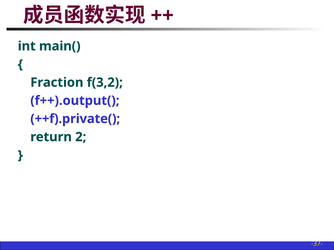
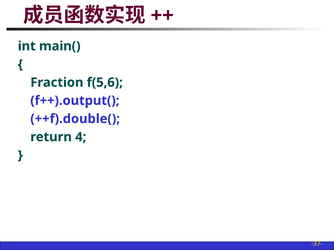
f(3,2: f(3,2 -> f(5,6 (105, 83)
++f).private(: ++f).private( -> ++f).double( (75, 119)
2: 2 -> 4 (81, 137)
